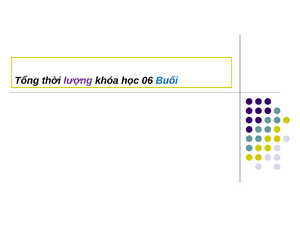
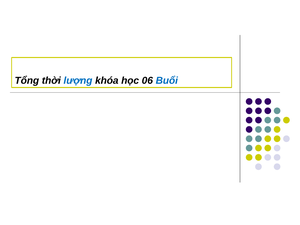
lượng colour: purple -> blue (78, 81)
